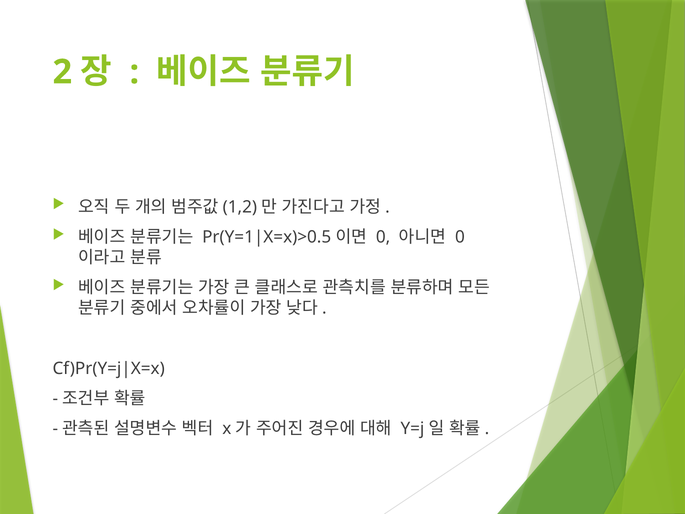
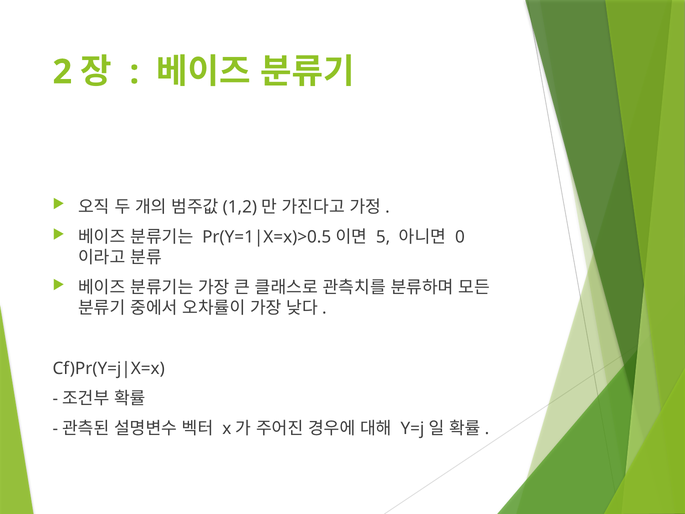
0: 0 -> 5 (383, 237)
